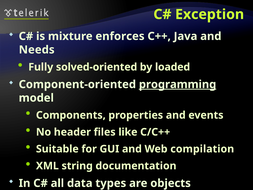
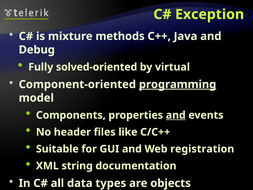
enforces: enforces -> methods (120, 36)
Needs: Needs -> Debug (37, 50)
loaded: loaded -> virtual (172, 67)
and underline: none -> present (176, 115)
compilation: compilation -> registration (202, 149)
